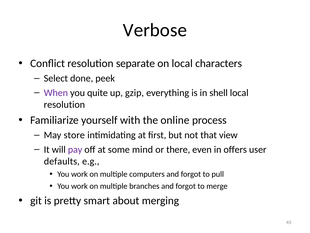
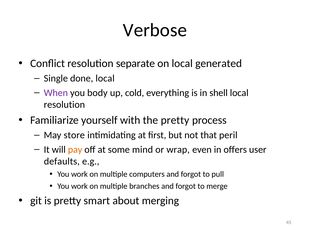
characters: characters -> generated (219, 63)
Select: Select -> Single (56, 78)
done peek: peek -> local (105, 78)
quite: quite -> body (97, 93)
gzip: gzip -> cold (135, 93)
the online: online -> pretty (175, 120)
view: view -> peril (228, 135)
pay colour: purple -> orange (75, 149)
there: there -> wrap (178, 149)
